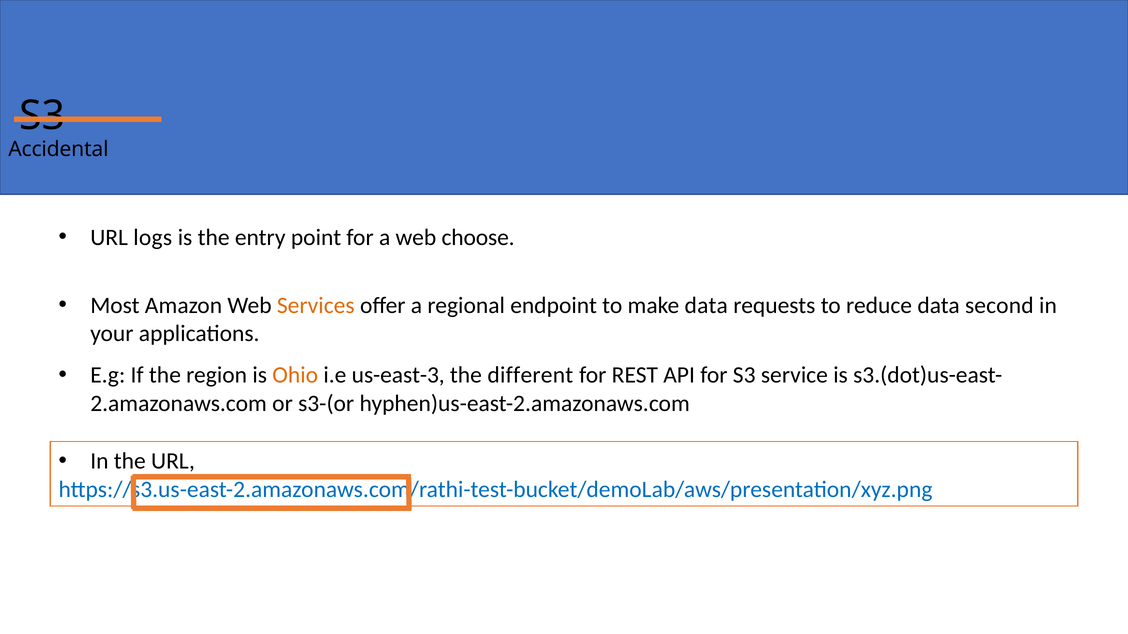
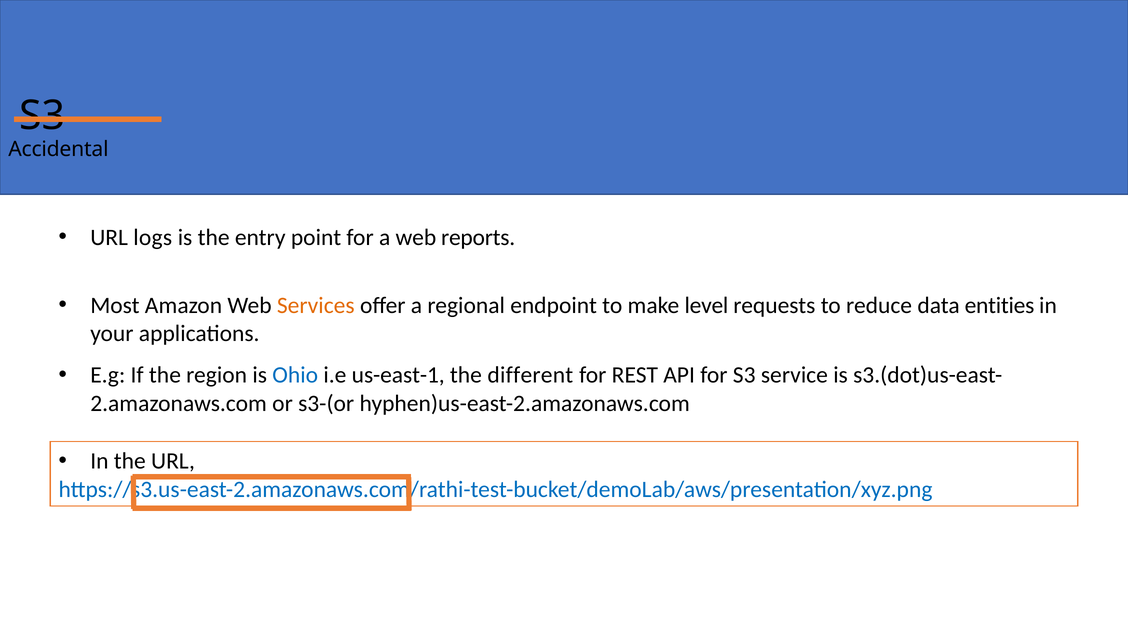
choose: choose -> reports (478, 238)
make data: data -> level (706, 306)
second: second -> entities (1000, 306)
Ohio colour: orange -> blue (295, 375)
us-east-3: us-east-3 -> us-east-1 (398, 375)
